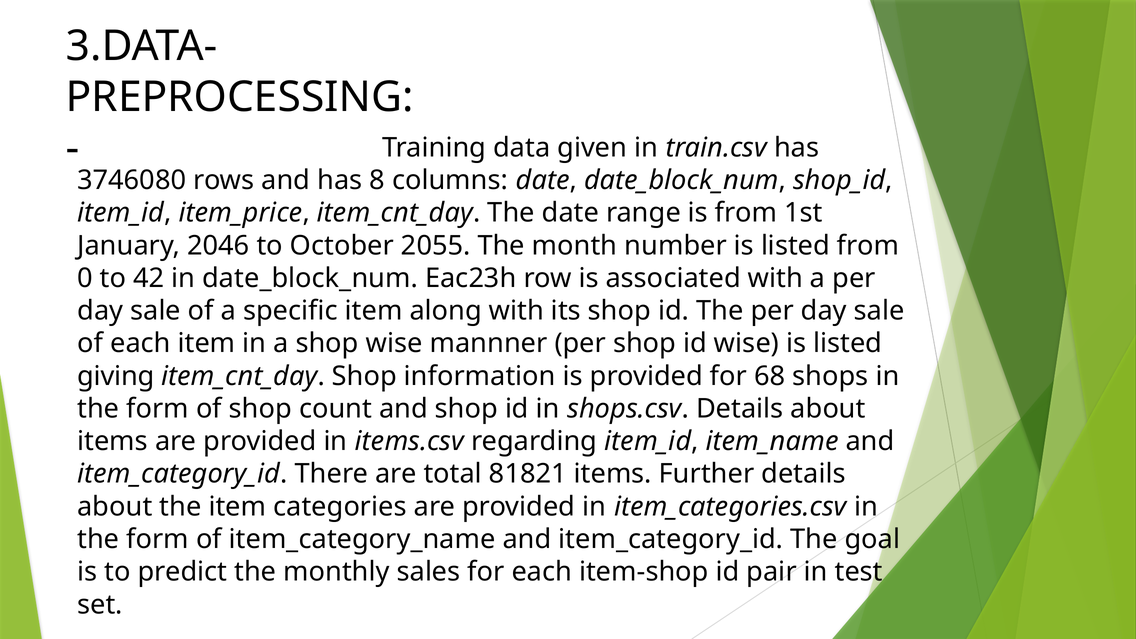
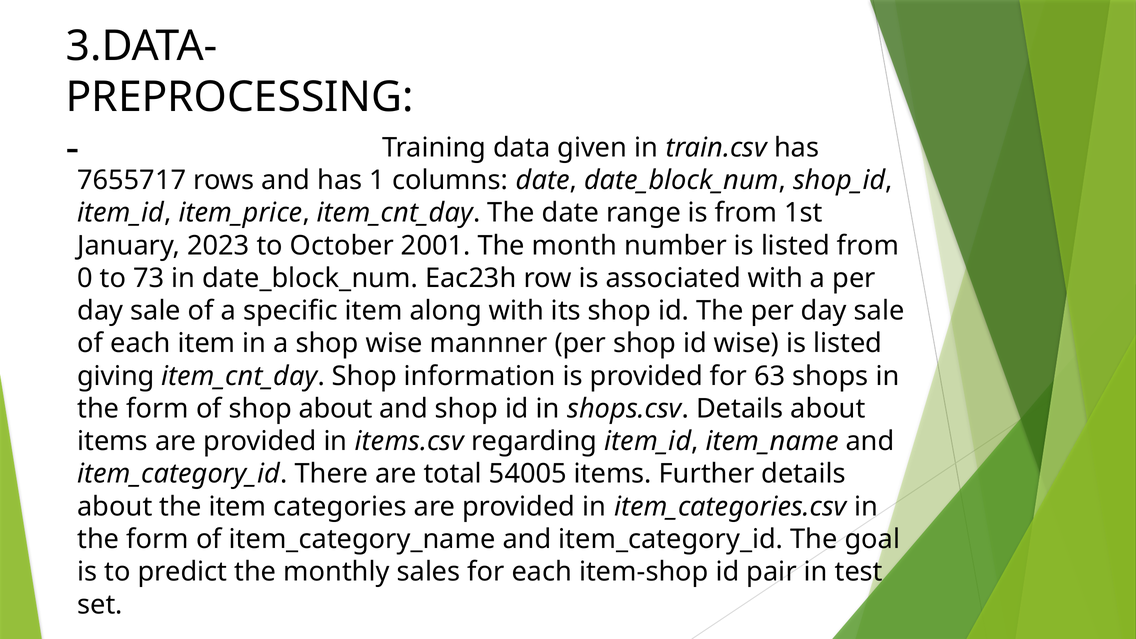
3746080: 3746080 -> 7655717 (132, 180)
8: 8 -> 1 (377, 180)
2046: 2046 -> 2023 (218, 246)
2055: 2055 -> 2001 (436, 246)
42: 42 -> 73 (149, 278)
68: 68 -> 63 (770, 376)
shop count: count -> about (336, 409)
81821: 81821 -> 54005 (528, 474)
